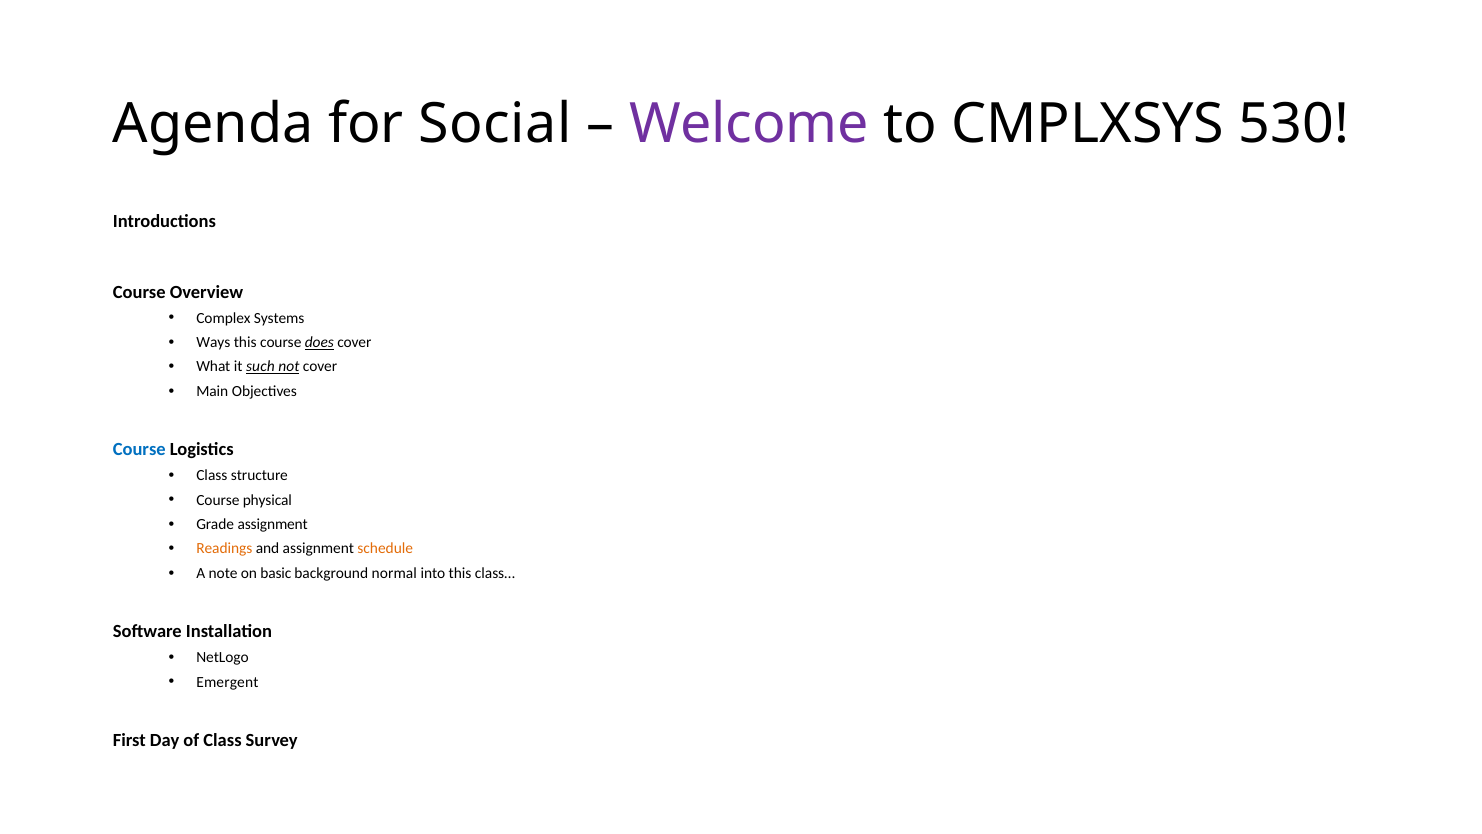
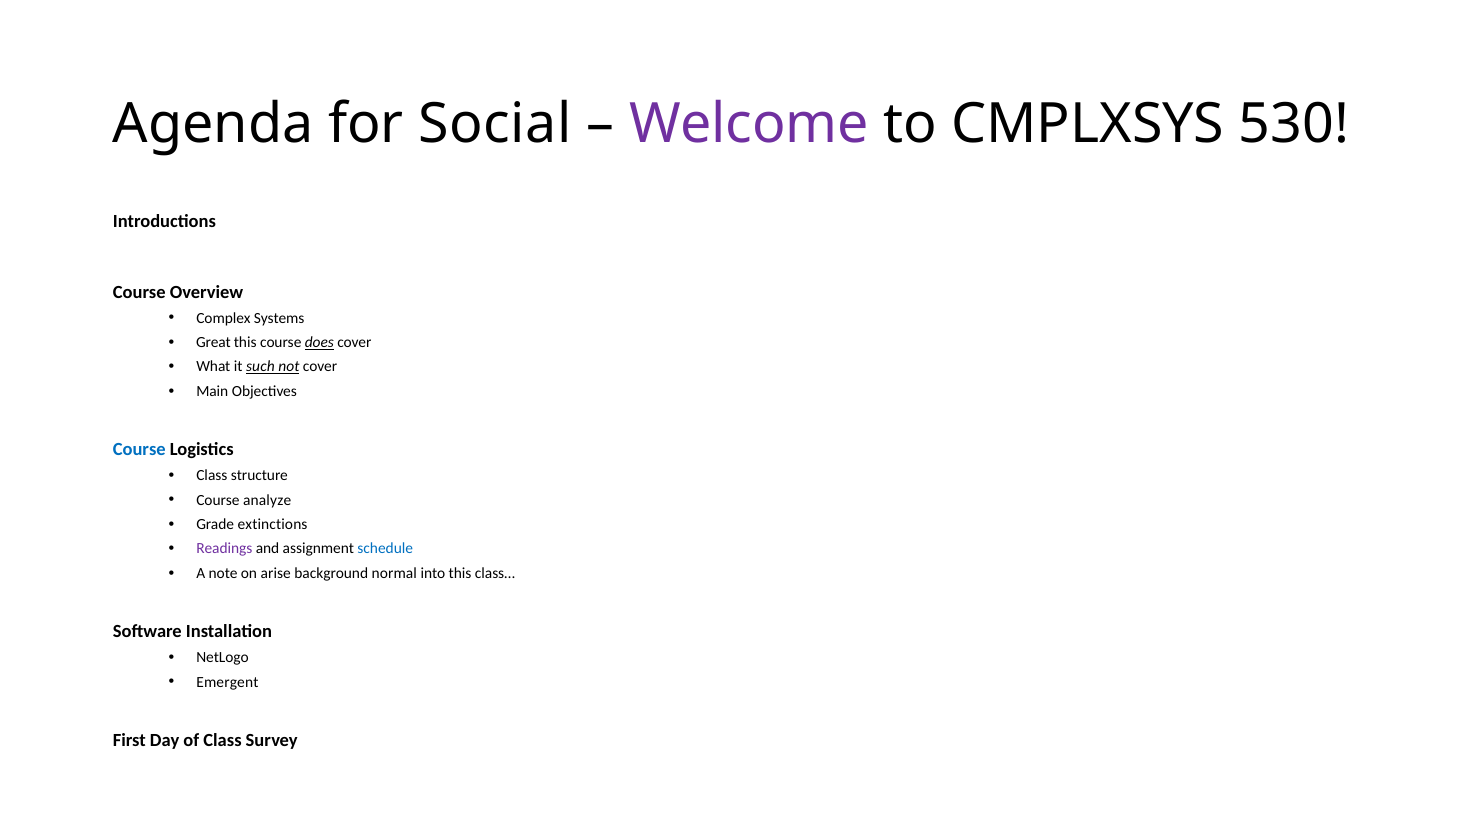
Ways: Ways -> Great (213, 342)
physical: physical -> analyze (267, 500)
Grade assignment: assignment -> extinctions (273, 524)
Readings colour: orange -> purple (224, 549)
schedule colour: orange -> blue (385, 549)
basic: basic -> arise (276, 573)
